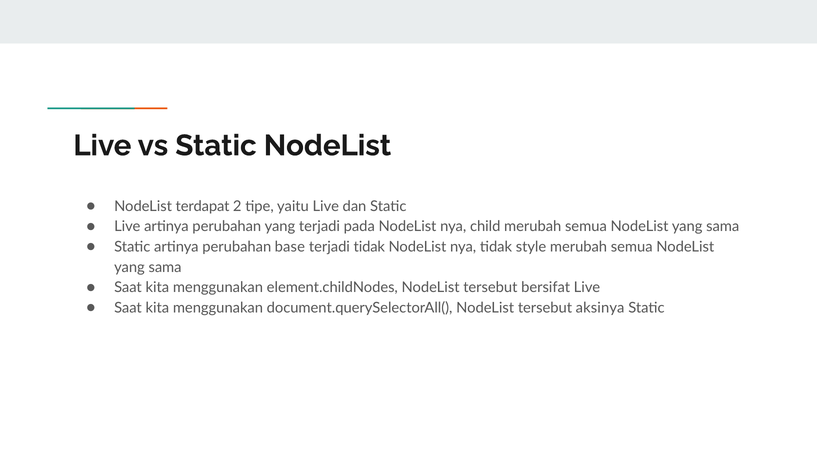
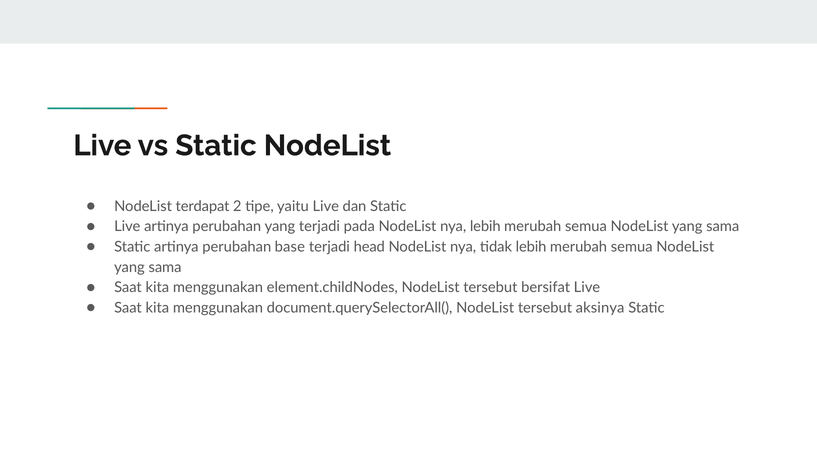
nya child: child -> lebih (485, 227)
terjadi tidak: tidak -> head (369, 247)
tidak style: style -> lebih (531, 247)
